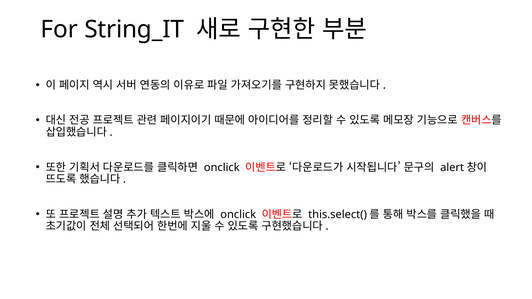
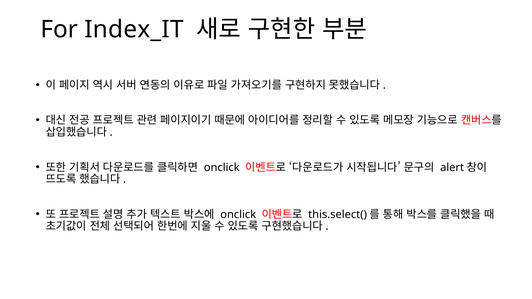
String_IT: String_IT -> Index_IT (134, 30)
